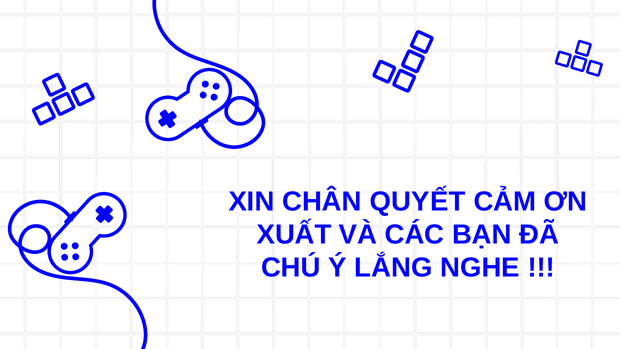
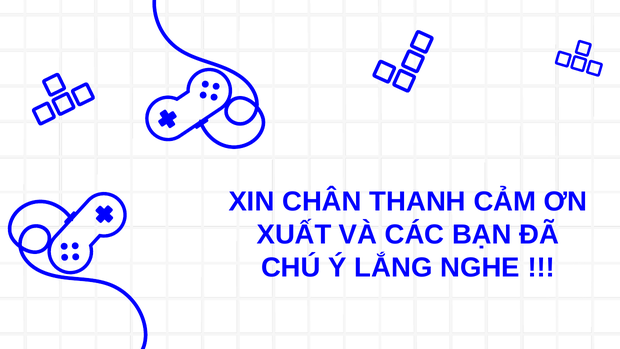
QUYẾT: QUYẾT -> THANH (418, 201)
